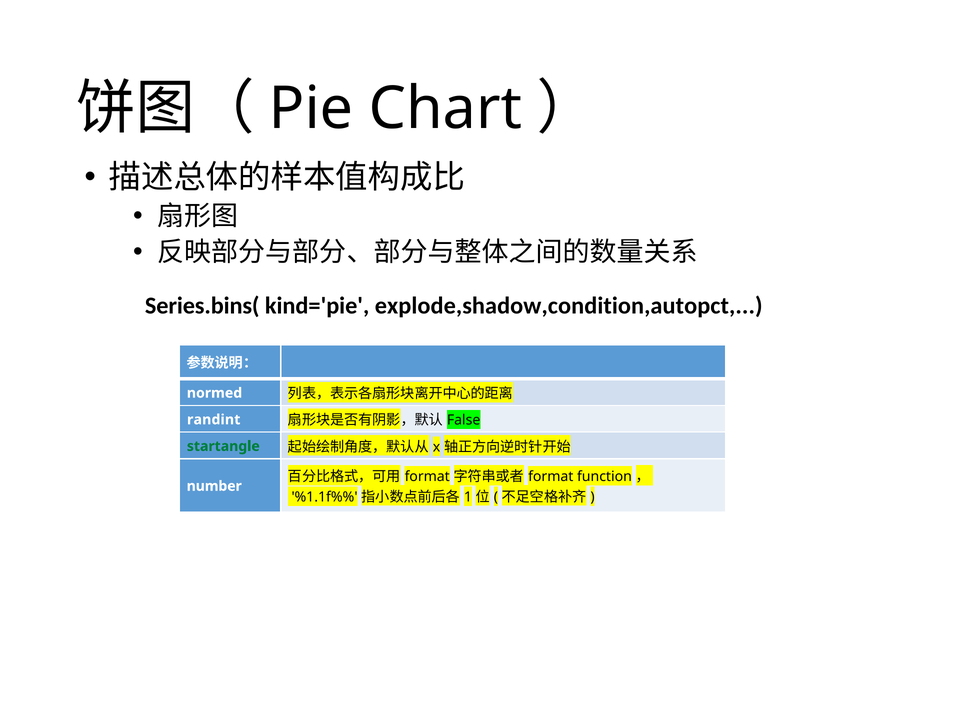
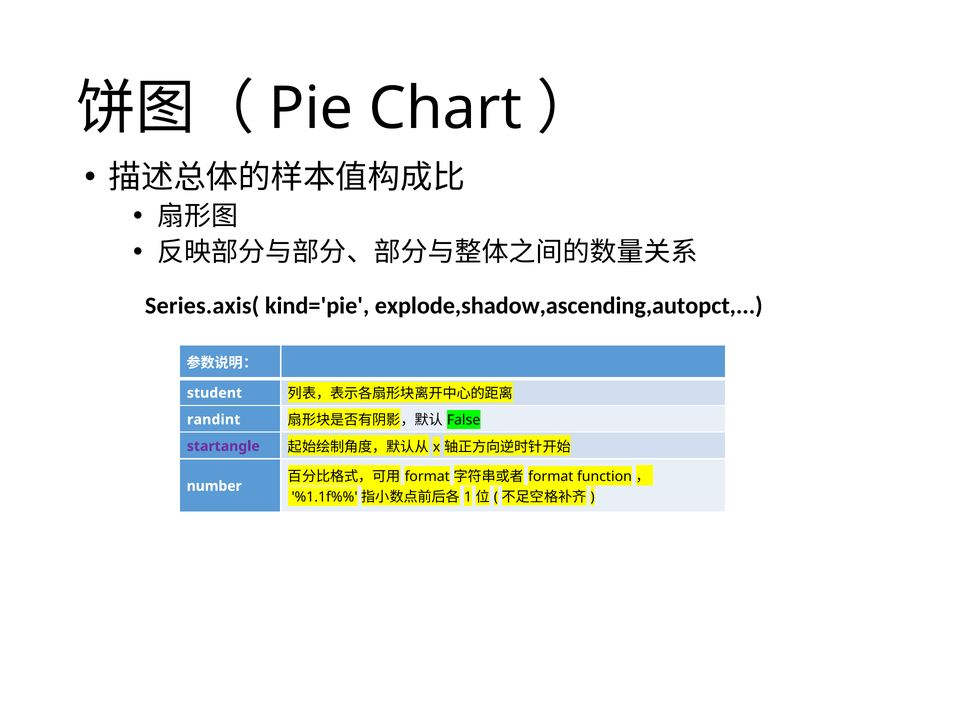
Series.bins(: Series.bins( -> Series.axis( (202, 306)
explode,shadow,condition,autopct: explode,shadow,condition,autopct -> explode,shadow,ascending,autopct (569, 306)
normed: normed -> student (214, 393)
startangle colour: green -> purple (223, 446)
